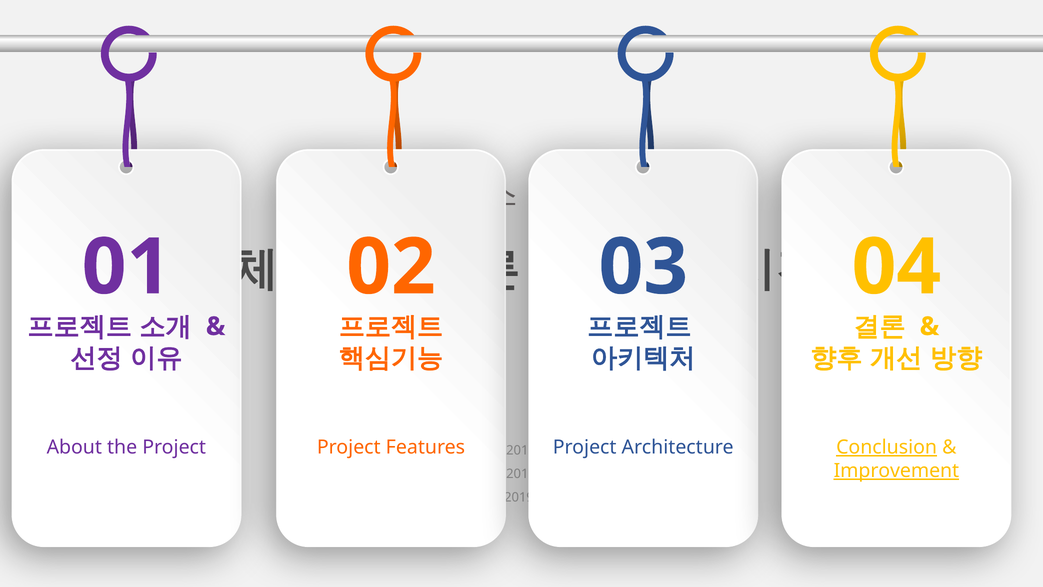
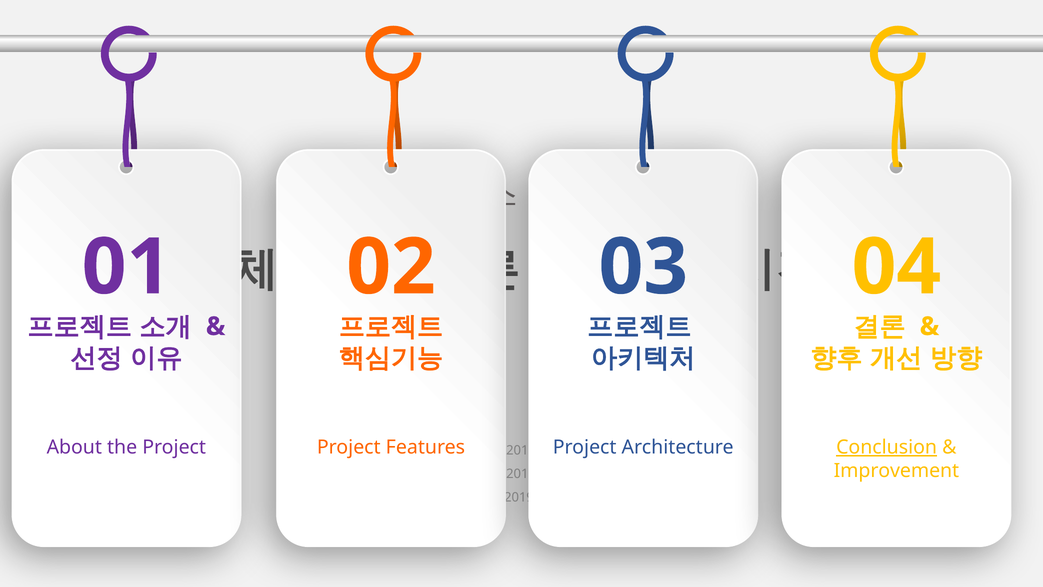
Improvement underline: present -> none (896, 471)
